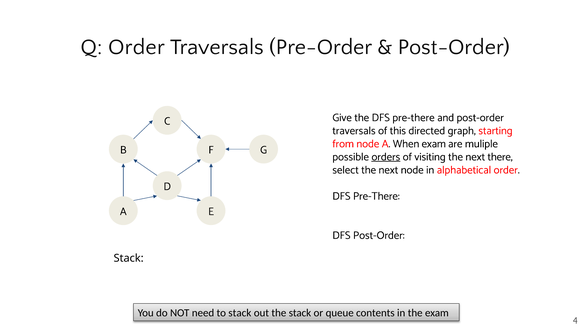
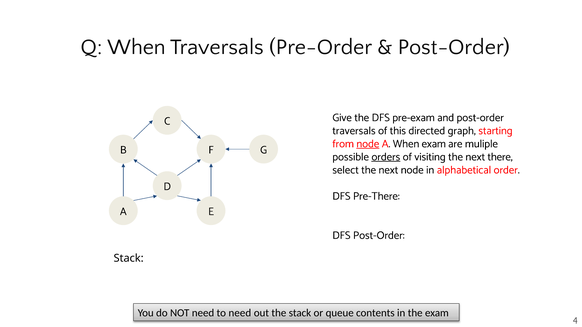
Q Order: Order -> When (137, 47)
the DFS pre-there: pre-there -> pre-exam (414, 118)
node underline: none -> present (368, 144)
to stack: stack -> need (240, 313)
